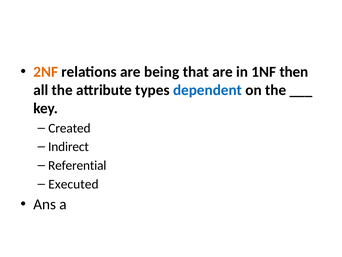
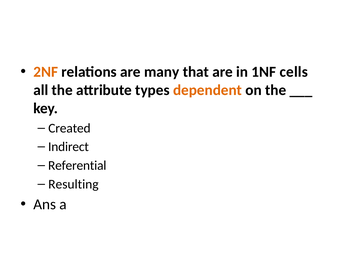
being: being -> many (162, 72)
then: then -> cells (294, 72)
dependent colour: blue -> orange (207, 90)
Executed: Executed -> Resulting (73, 184)
